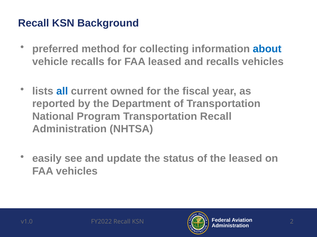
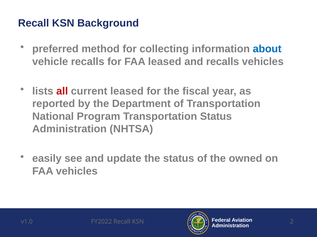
all colour: blue -> red (62, 91)
current owned: owned -> leased (127, 91)
Transportation Recall: Recall -> Status (216, 117)
the leased: leased -> owned (246, 159)
